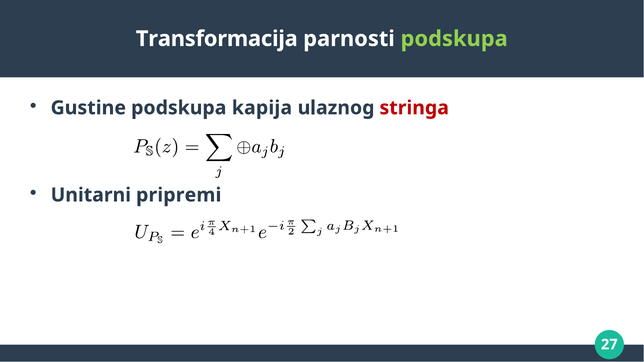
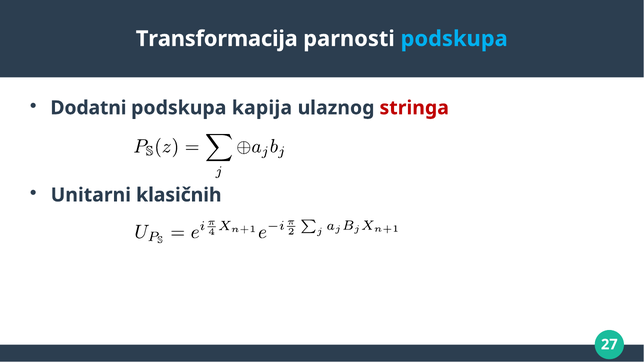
podskupa colour: light green -> light blue (454, 39)
Gustine: Gustine -> Dodatni (88, 108)
pripremi: pripremi -> klasičnih (179, 195)
